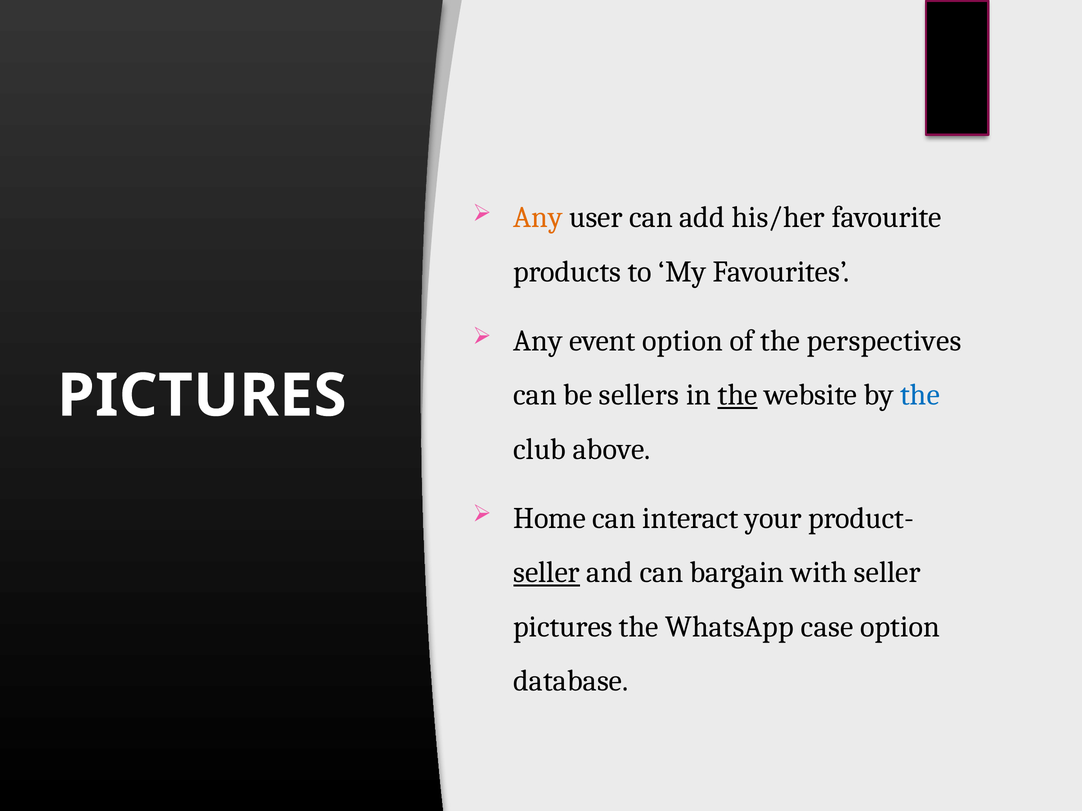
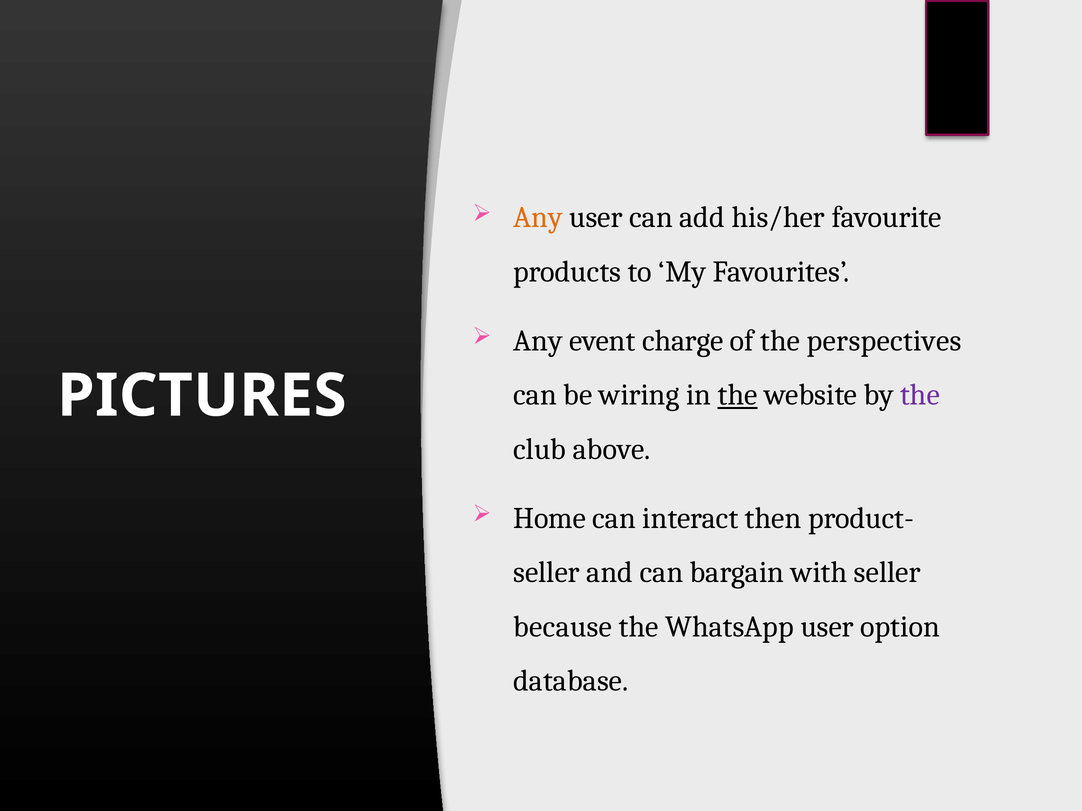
event option: option -> charge (683, 341)
sellers: sellers -> wiring (639, 395)
the colour: blue -> purple (920, 395)
your: your -> then (773, 519)
seller underline: present -> none (547, 573)
pictures: pictures -> because (563, 627)
WhatsApp case: case -> user (827, 627)
